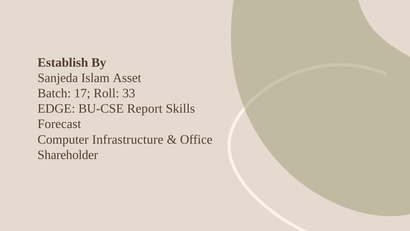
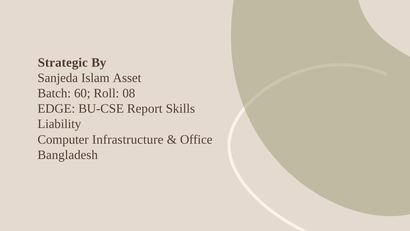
Establish: Establish -> Strategic (63, 62)
17: 17 -> 60 (82, 93)
33: 33 -> 08 (129, 93)
Forecast: Forecast -> Liability (59, 124)
Shareholder: Shareholder -> Bangladesh (68, 155)
